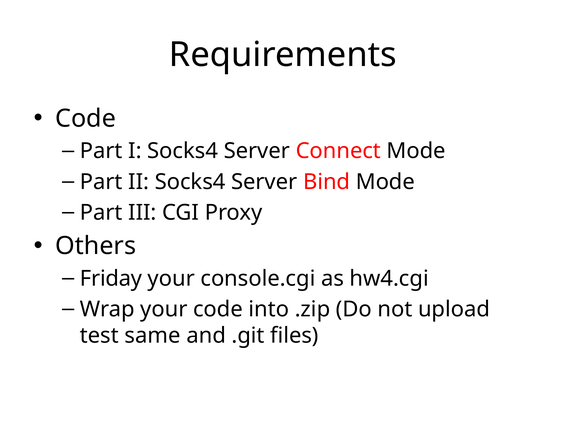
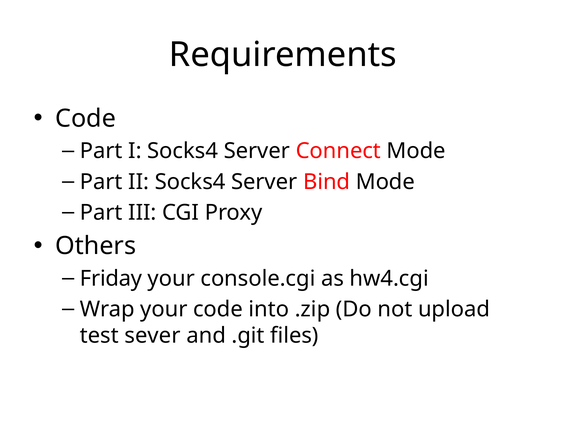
same: same -> sever (152, 336)
